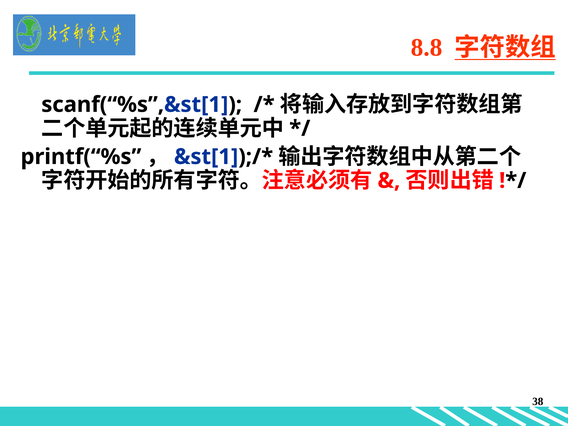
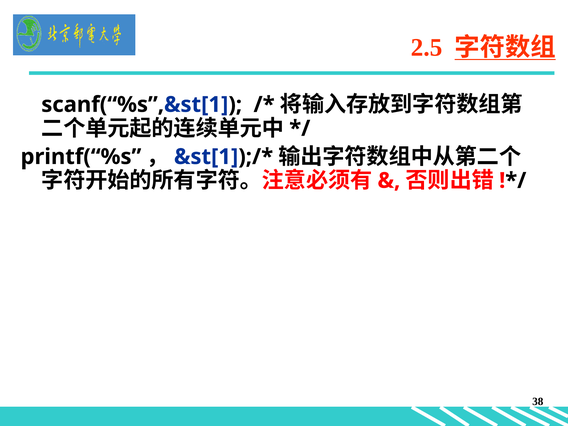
8.8: 8.8 -> 2.5 (427, 47)
